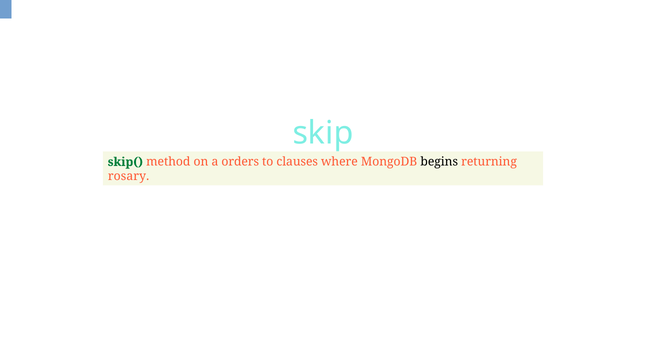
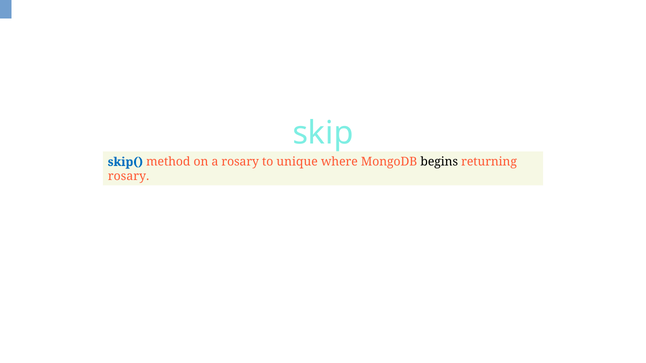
skip( colour: green -> blue (125, 162)
a orders: orders -> rosary (240, 162)
clauses: clauses -> unique (297, 162)
